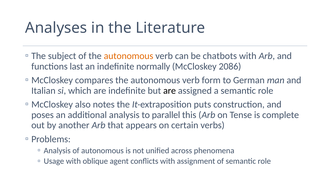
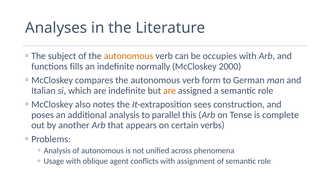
chatbots: chatbots -> occupies (220, 56)
last: last -> fills (76, 66)
2086: 2086 -> 2000 (230, 66)
are colour: black -> orange (170, 90)
puts: puts -> sees (202, 104)
